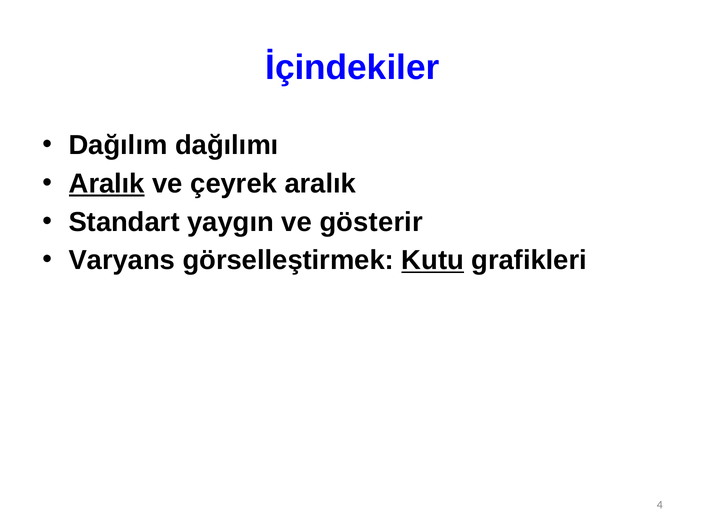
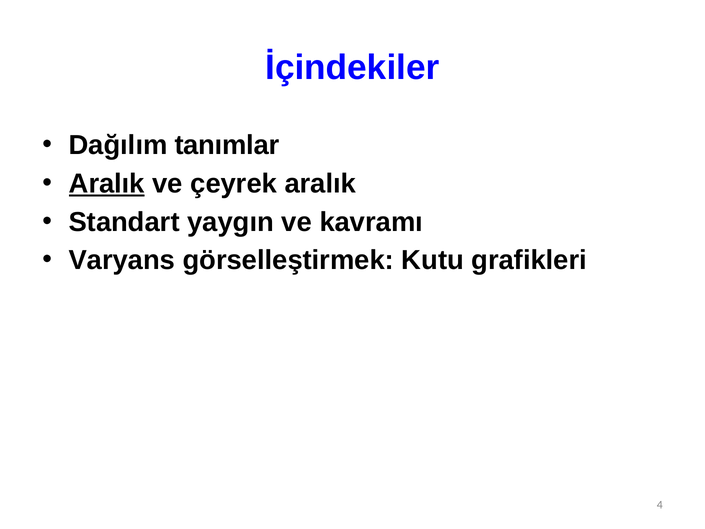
dağılımı: dağılımı -> tanımlar (227, 145)
gösterir: gösterir -> kavramı (371, 222)
Kutu underline: present -> none (433, 260)
